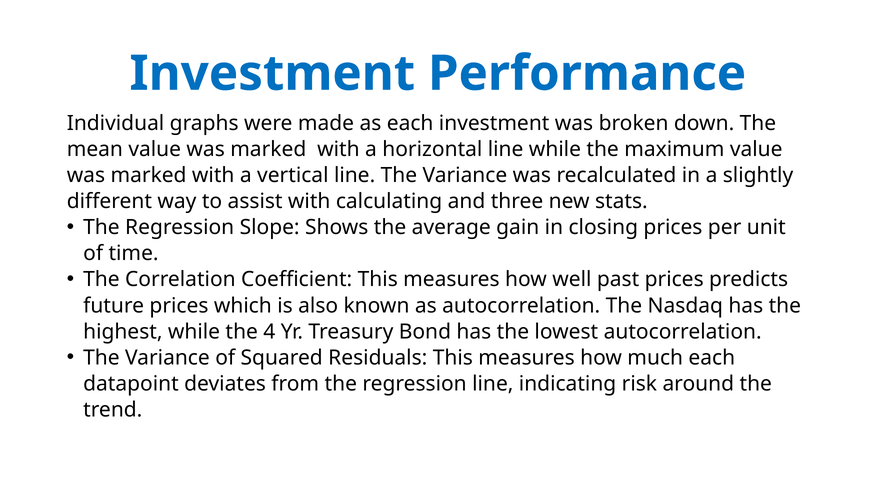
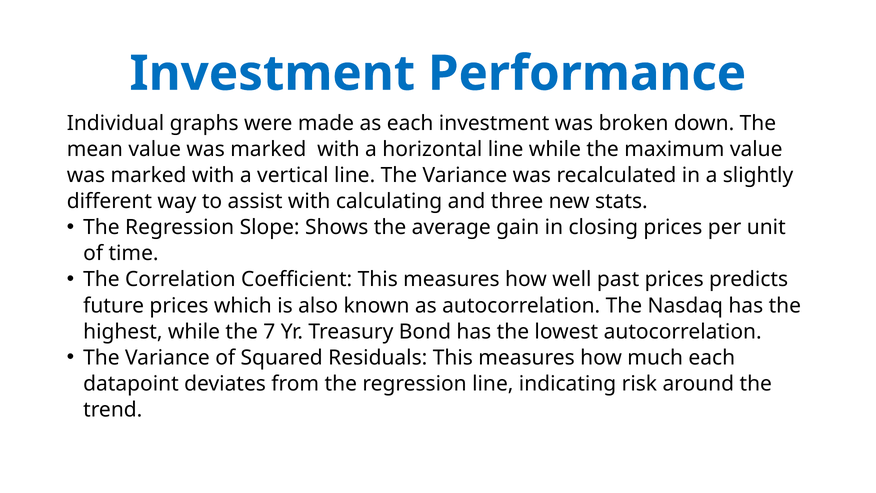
4: 4 -> 7 (269, 331)
